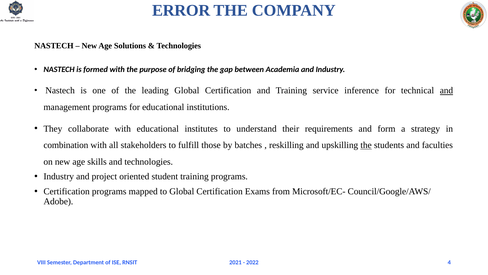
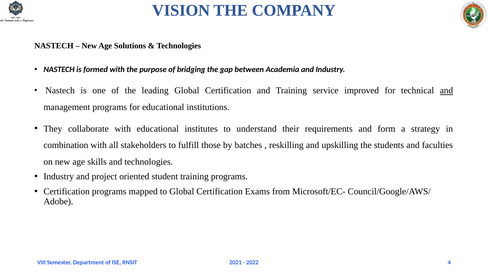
ERROR: ERROR -> VISION (181, 11)
inference: inference -> improved (362, 90)
the underline: present -> none (366, 145)
